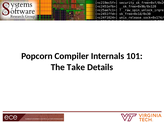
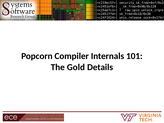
Take: Take -> Gold (76, 67)
